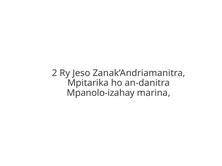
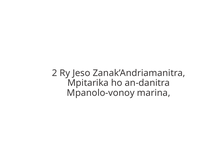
Mpanolo-izahay: Mpanolo-izahay -> Mpanolo-vonoy (101, 93)
